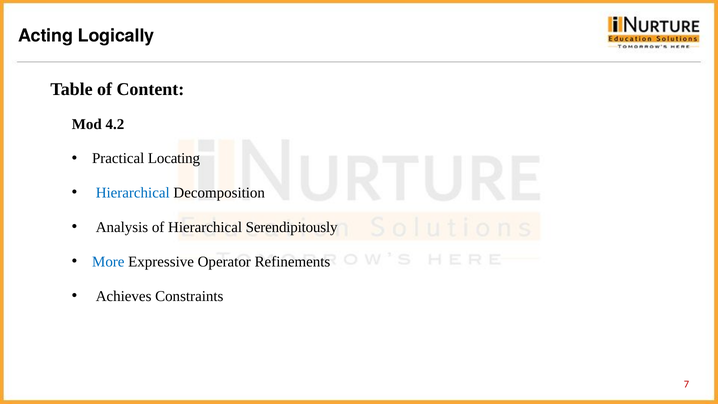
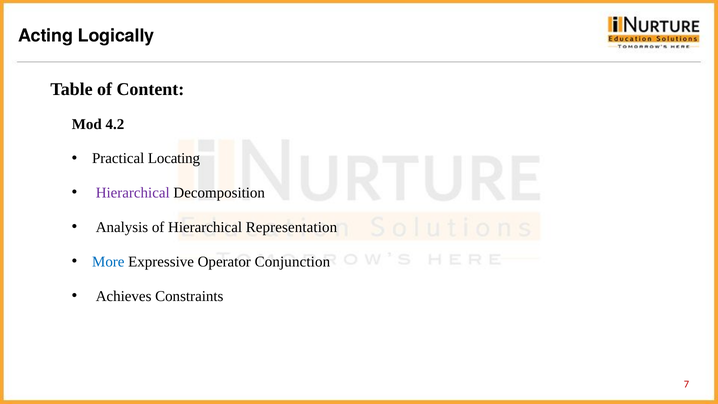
Hierarchical colour: blue -> purple (133, 193)
Serendipitously: Serendipitously -> Representation (291, 227)
Refinements: Refinements -> Conjunction (292, 262)
